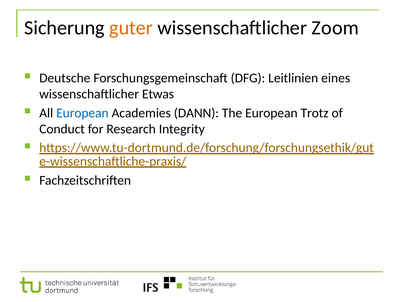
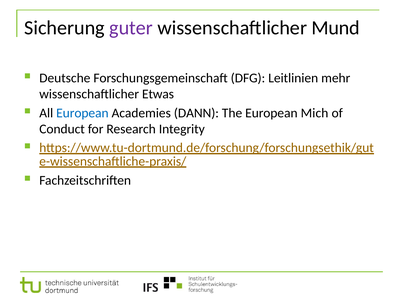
guter colour: orange -> purple (131, 28)
Zoom: Zoom -> Mund (336, 28)
eines: eines -> mehr (336, 78)
Trotz: Trotz -> Mich (315, 113)
